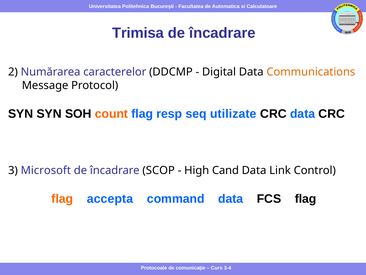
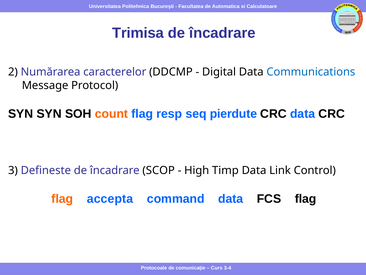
Communications colour: orange -> blue (311, 72)
utilizate: utilizate -> pierdute (233, 114)
Microsoft: Microsoft -> Defineste (46, 170)
Cand: Cand -> Timp (225, 170)
